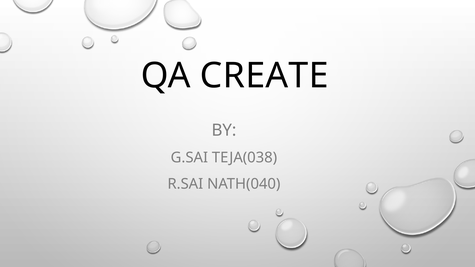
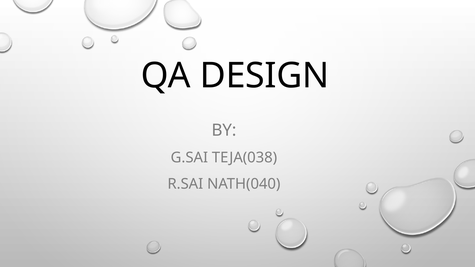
CREATE: CREATE -> DESIGN (265, 76)
